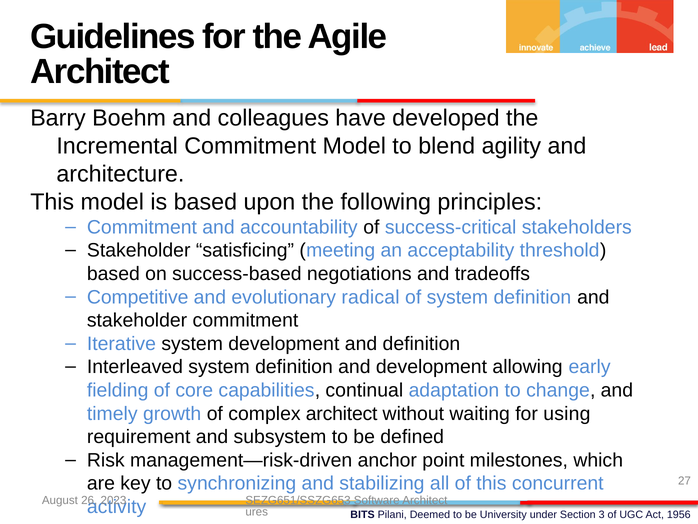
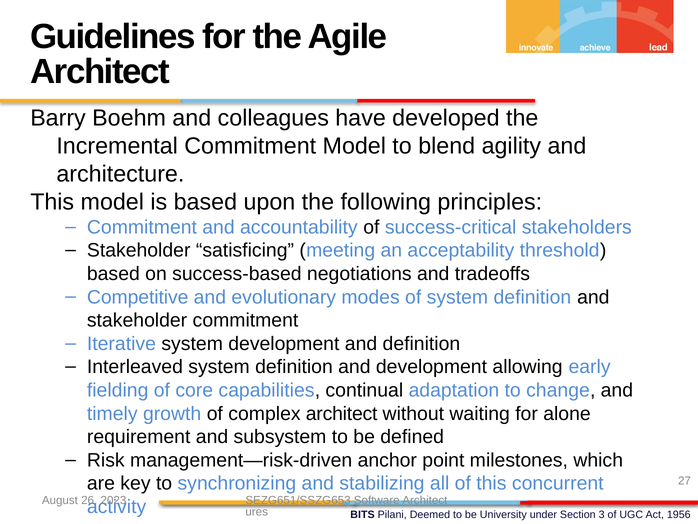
radical: radical -> modes (371, 297)
using: using -> alone (567, 413)
